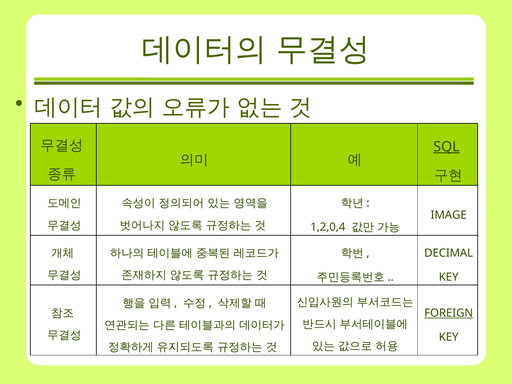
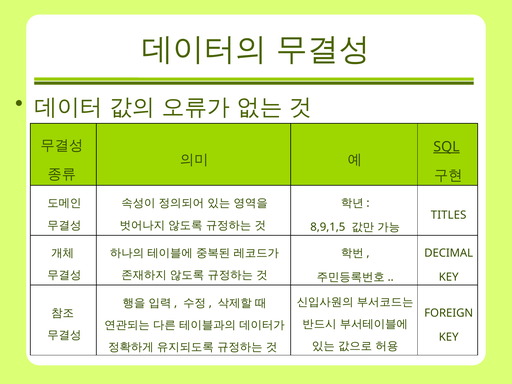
IMAGE: IMAGE -> TITLES (449, 215)
1,2,0,4: 1,2,0,4 -> 8,9,1,5 (328, 227)
FOREIGN underline: present -> none (449, 313)
